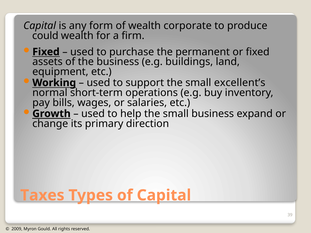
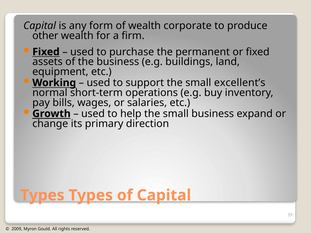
could: could -> other (45, 36)
Taxes: Taxes -> Types (42, 195)
